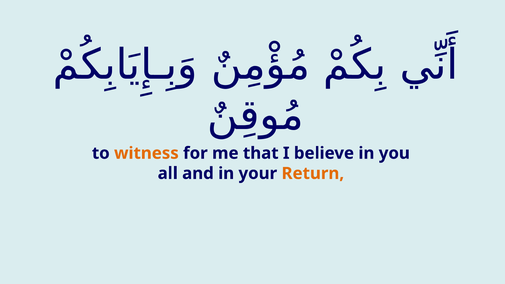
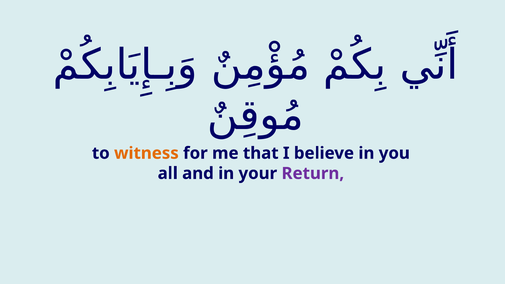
Return colour: orange -> purple (313, 173)
